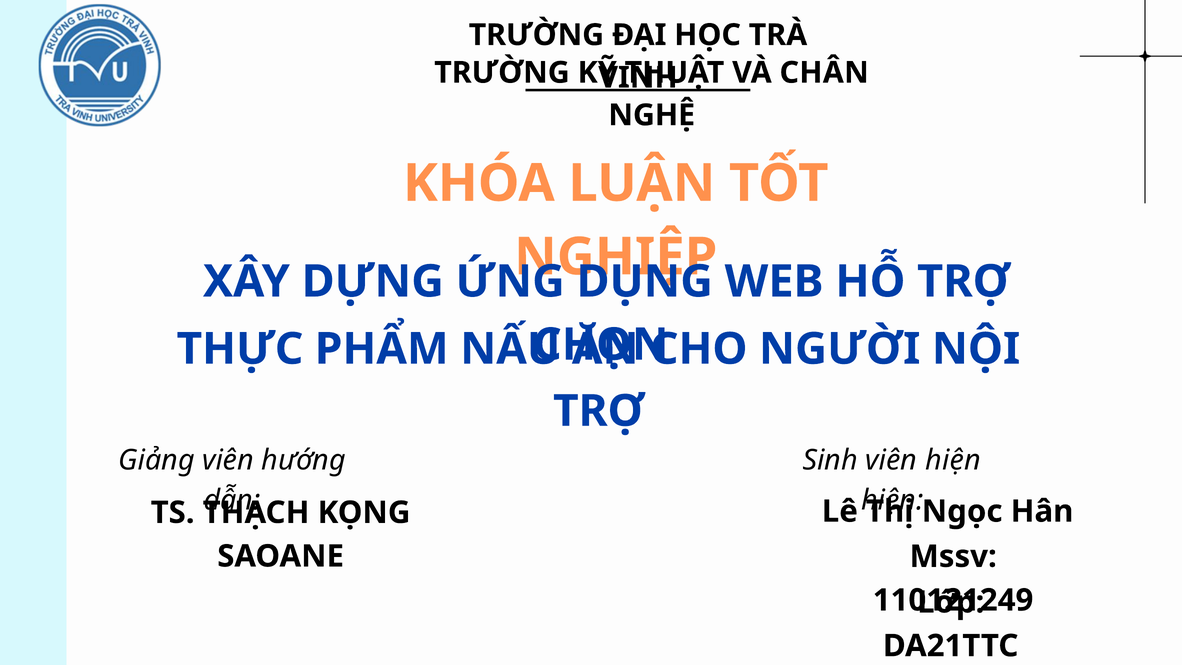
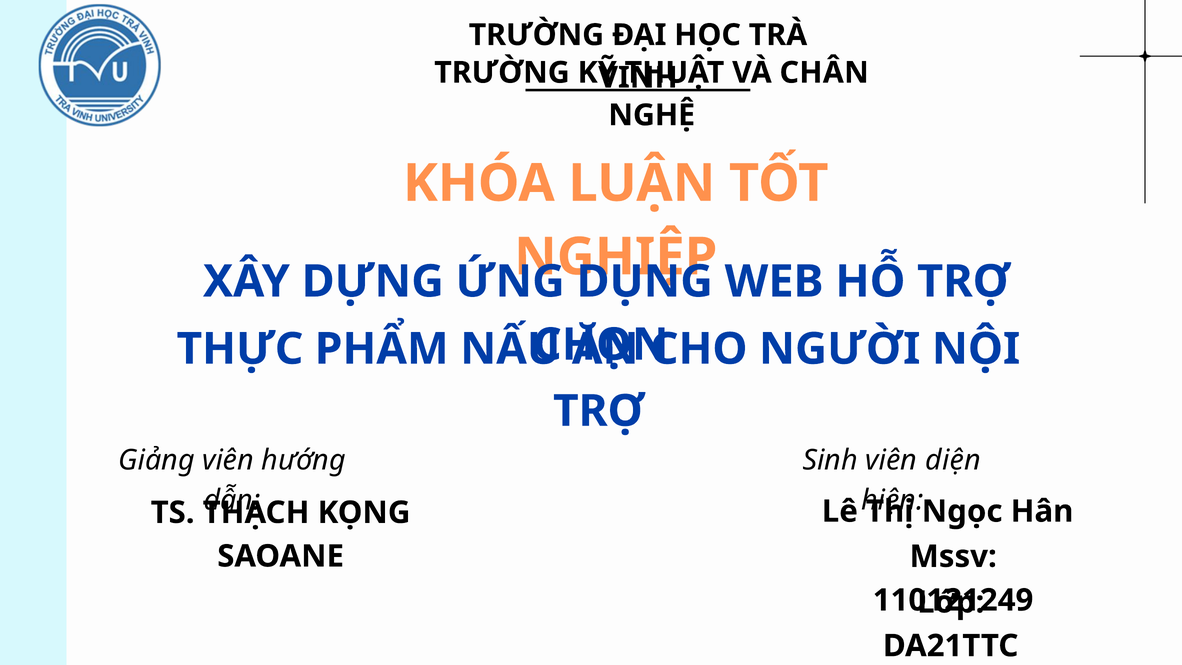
viên hiện: hiện -> diện (953, 460)
